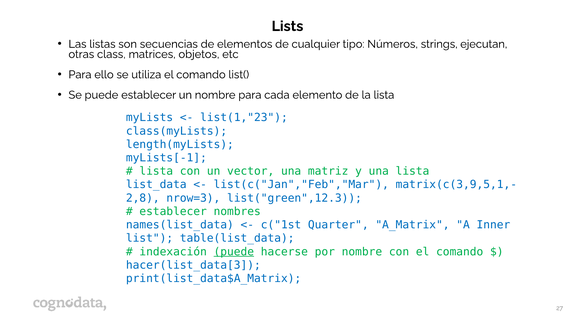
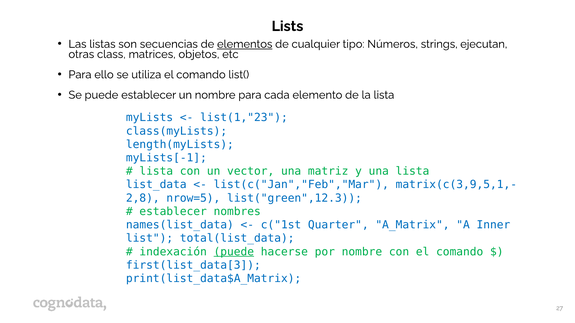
elementos underline: none -> present (245, 44)
nrow=3: nrow=3 -> nrow=5 (193, 198)
table(list_data: table(list_data -> total(list_data (237, 239)
hacer(list_data[3: hacer(list_data[3 -> first(list_data[3 (193, 265)
